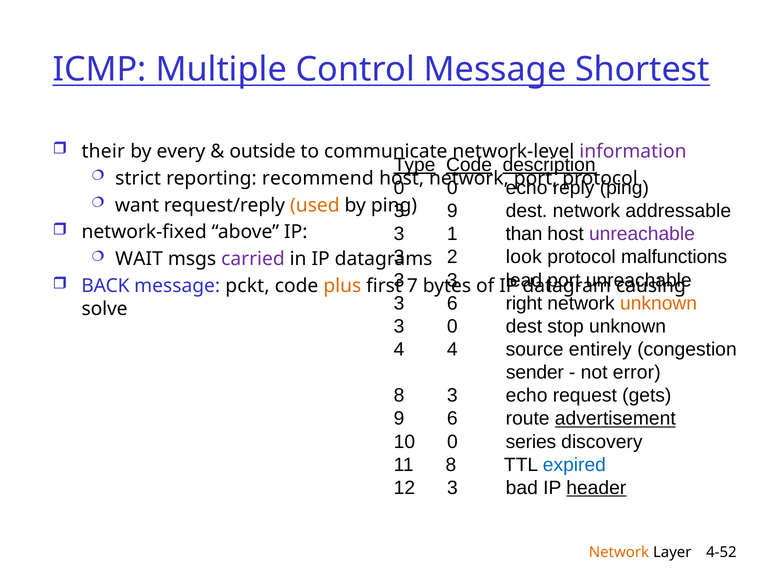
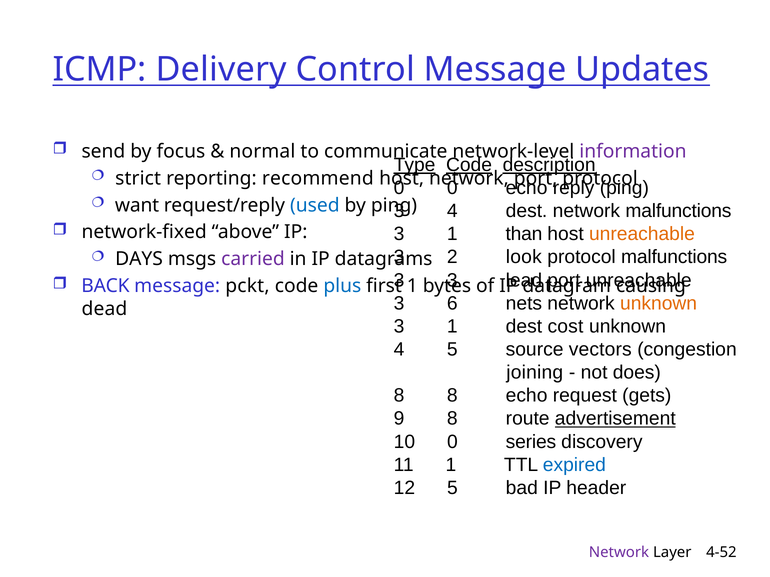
Multiple: Multiple -> Delivery (221, 70)
Shortest: Shortest -> Updates (642, 70)
their: their -> send (103, 151)
every: every -> focus (181, 151)
outside: outside -> normal (262, 151)
used colour: orange -> blue (315, 205)
9: 9 -> 4 (452, 211)
network addressable: addressable -> malfunctions (678, 211)
unreachable colour: purple -> orange (642, 234)
WAIT: WAIT -> DAYS (139, 259)
plus colour: orange -> blue (342, 286)
7: 7 -> 1 (412, 286)
right: right -> nets (524, 303)
solve: solve -> dead (104, 309)
0: 0 -> 1 (452, 327)
stop: stop -> cost (565, 327)
4 4: 4 -> 5 (452, 350)
entirely: entirely -> vectors (600, 350)
sender: sender -> joining (535, 373)
error: error -> does (637, 373)
8 3: 3 -> 8 (452, 396)
9 6: 6 -> 8 (452, 419)
11 8: 8 -> 1 (451, 465)
12 3: 3 -> 5 (452, 488)
header underline: present -> none (596, 488)
Network colour: orange -> purple (619, 553)
